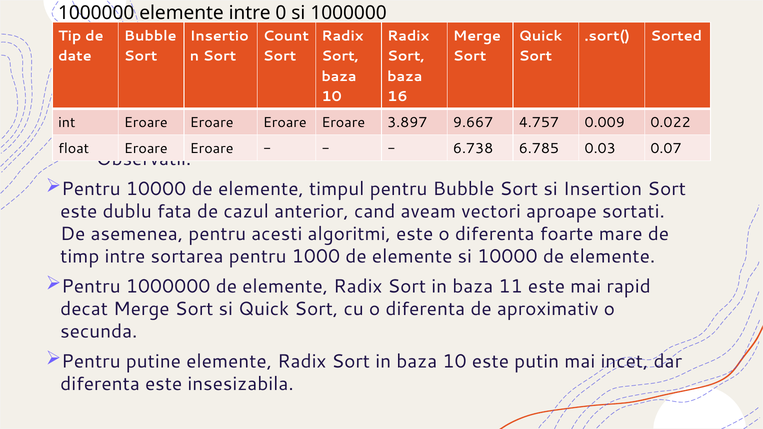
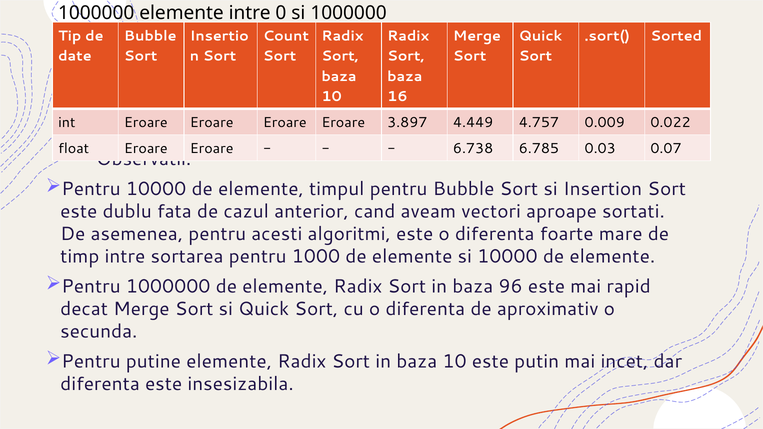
9.667: 9.667 -> 4.449 (473, 123)
11: 11 -> 96 (511, 287)
